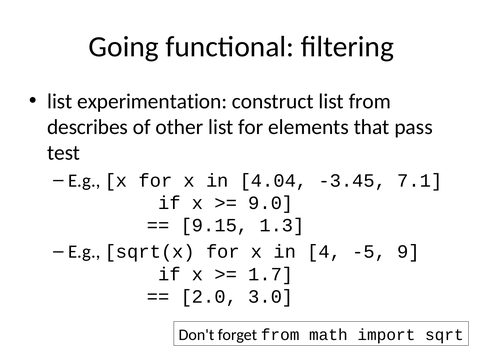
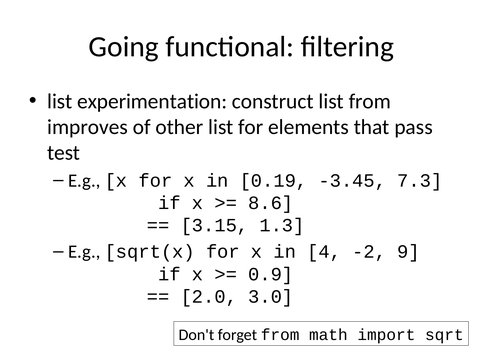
describes: describes -> improves (87, 127)
4.04: 4.04 -> 0.19 (273, 181)
7.1: 7.1 -> 7.3 (420, 181)
9.0: 9.0 -> 8.6 (271, 203)
9.15: 9.15 -> 3.15 (214, 226)
-5: -5 -> -2 (369, 252)
1.7: 1.7 -> 0.9 (271, 274)
